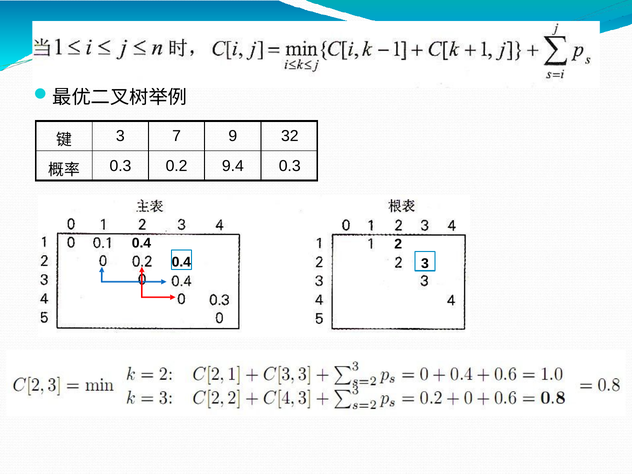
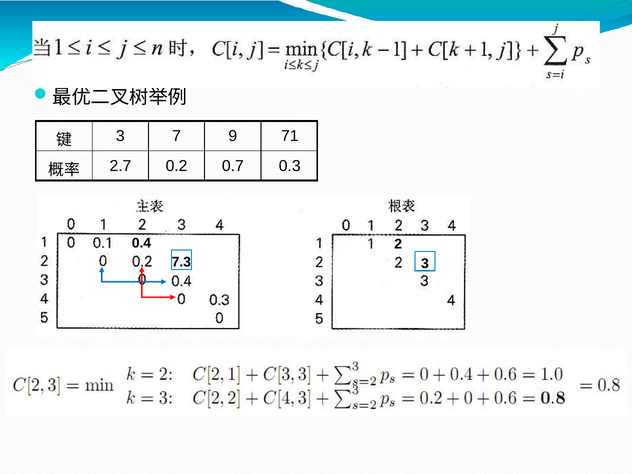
32: 32 -> 71 (290, 136)
0.3: 0.3 -> 2.7 (120, 166)
9.4: 9.4 -> 0.7 (233, 166)
0.4: 0.4 -> 7.3 (181, 262)
